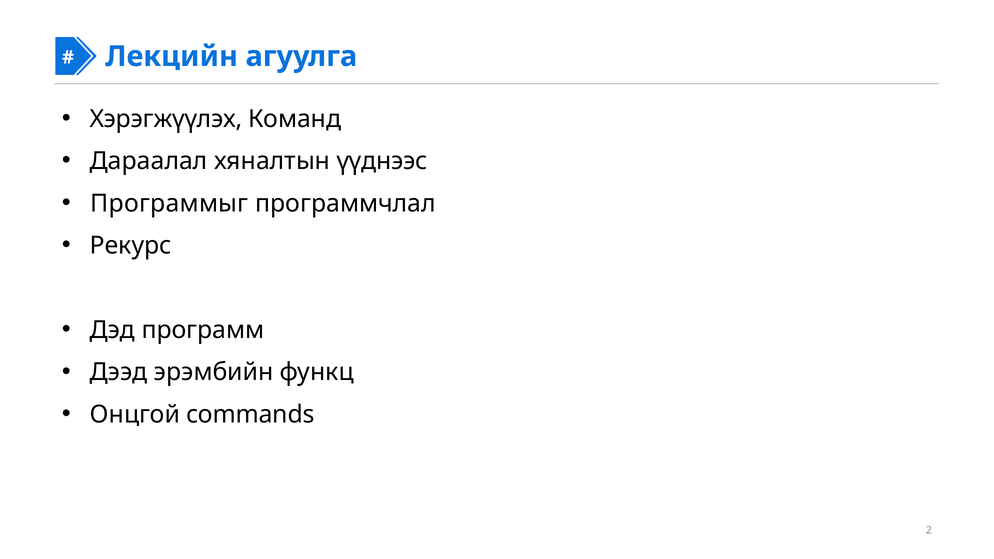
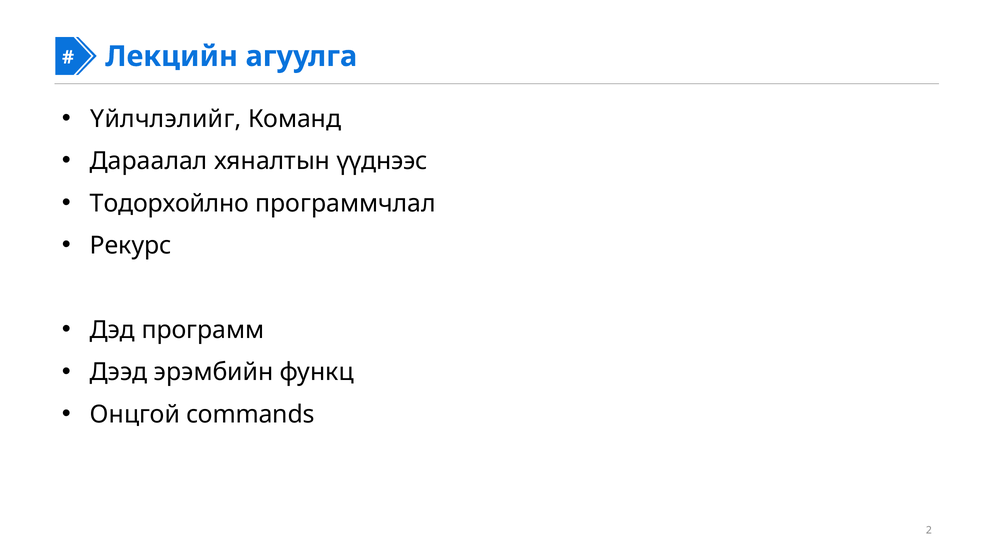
Хэрэгжүүлэх: Хэрэгжүүлэх -> Үйлчлэлийг (166, 119)
Программыг: Программыг -> Тодорхойлно (170, 203)
